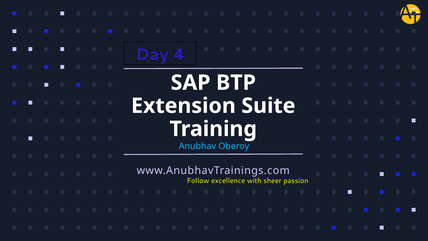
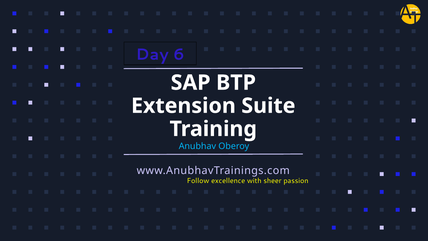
4: 4 -> 6 (179, 55)
